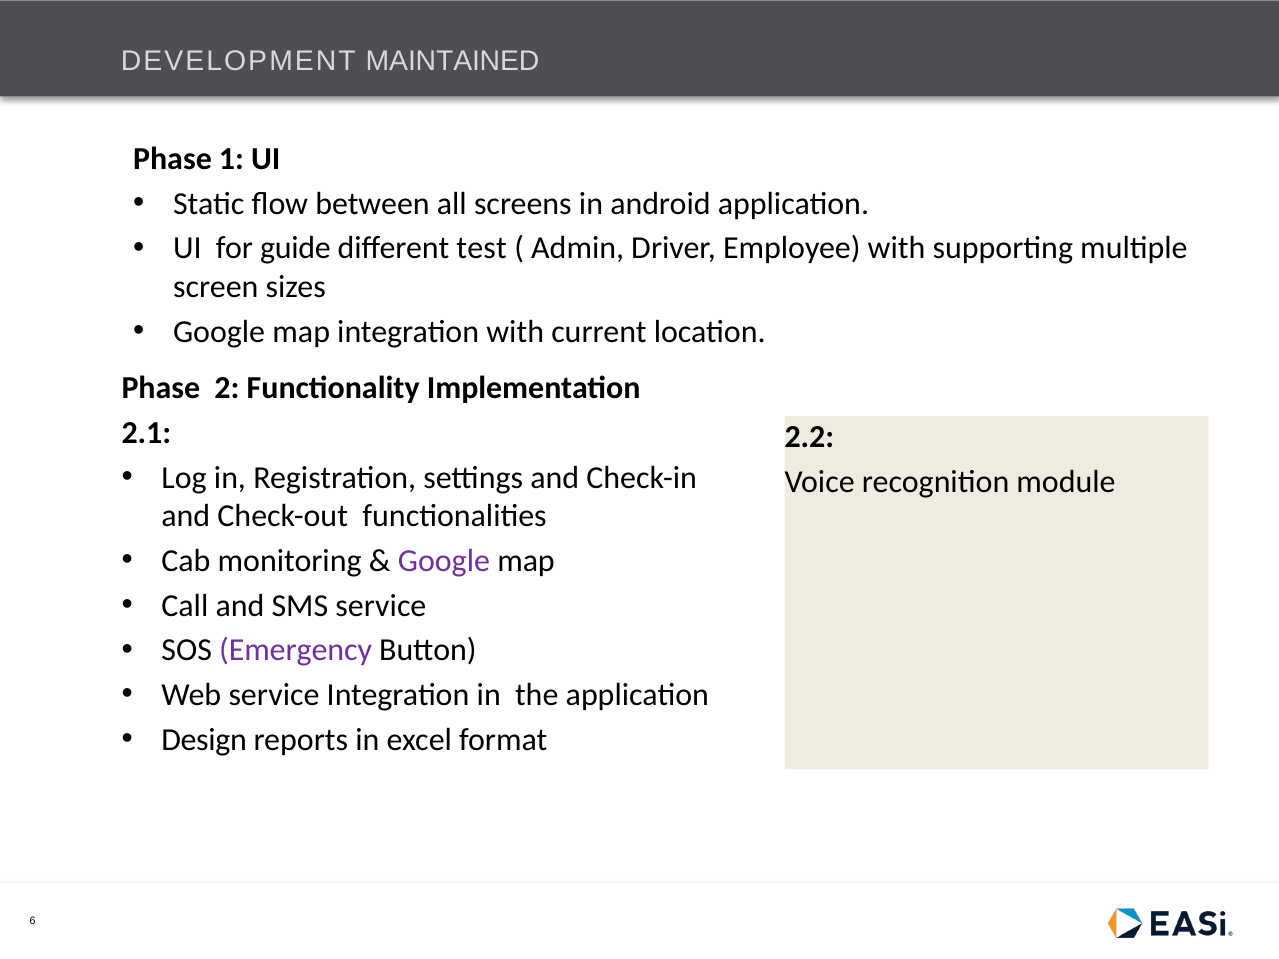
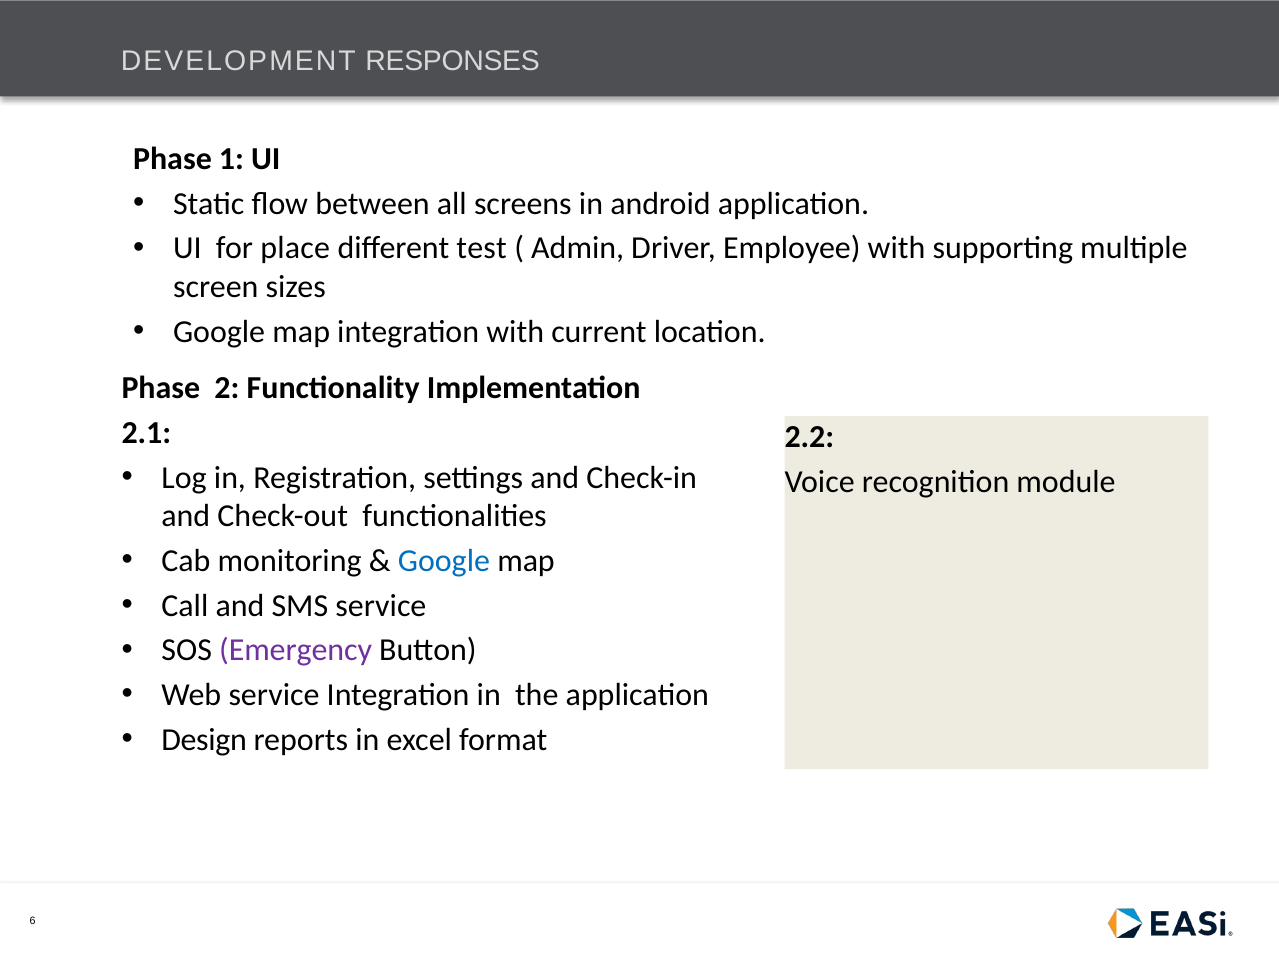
MAINTAINED: MAINTAINED -> RESPONSES (453, 61)
guide: guide -> place (295, 248)
Google colour: purple -> blue (444, 561)
